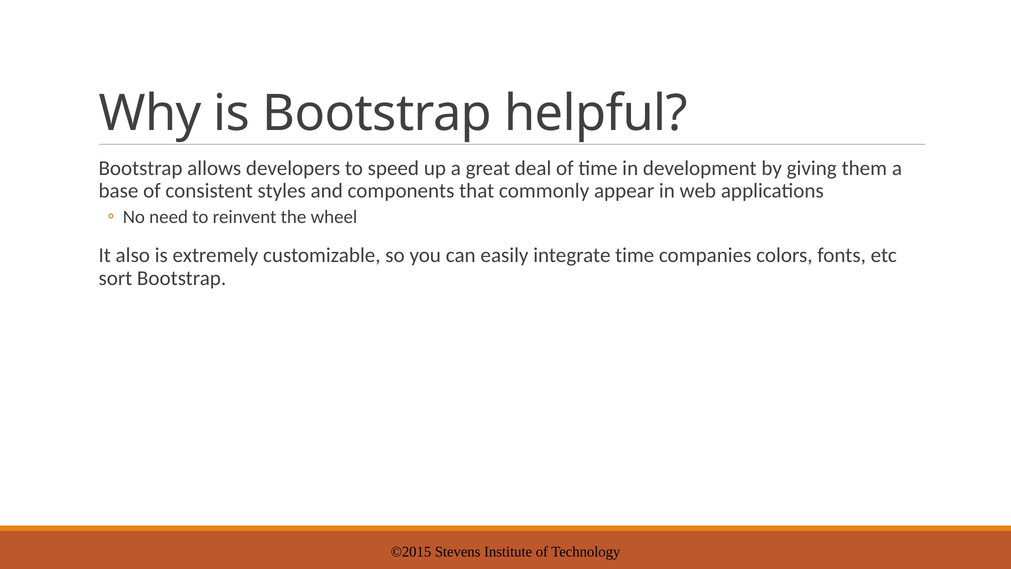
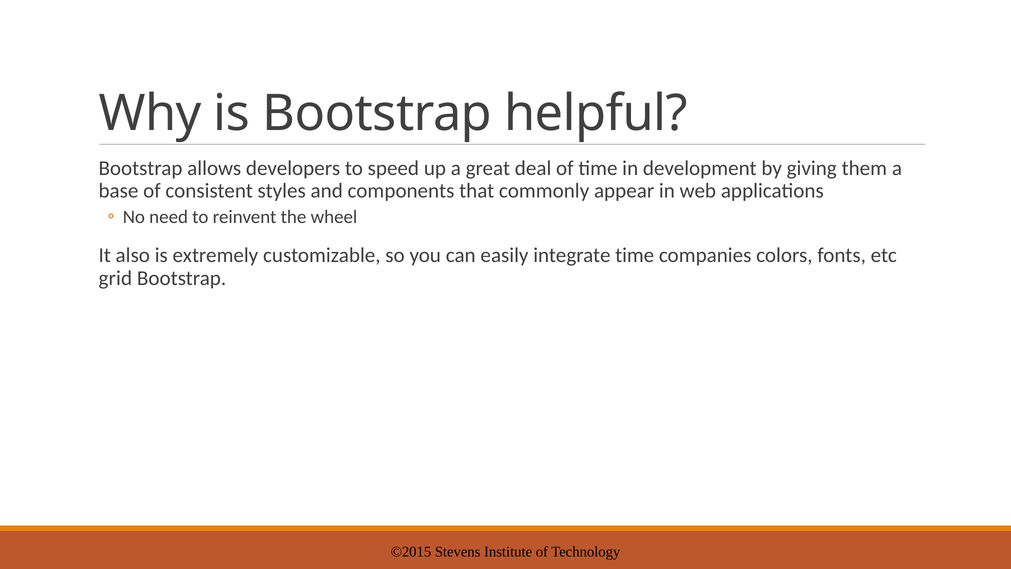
sort: sort -> grid (115, 278)
